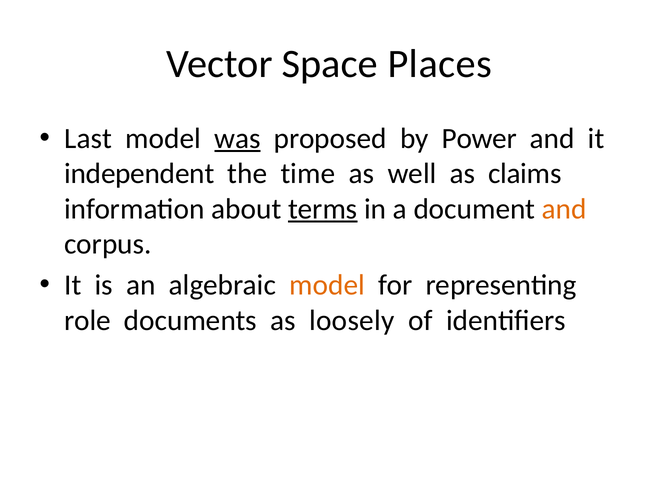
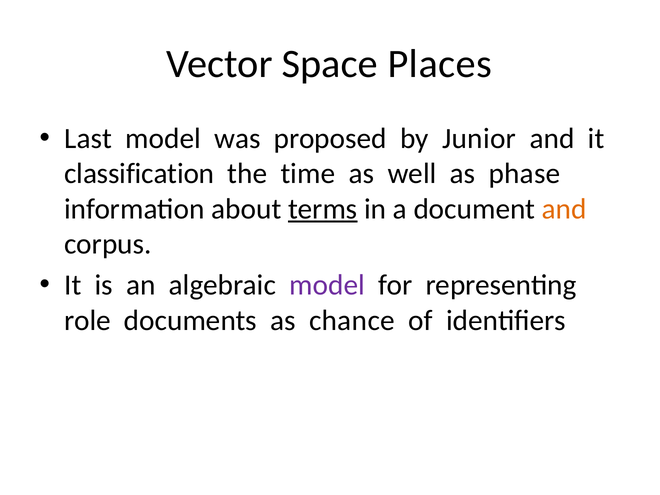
was underline: present -> none (238, 138)
Power: Power -> Junior (479, 138)
independent: independent -> classification (139, 174)
claims: claims -> phase (525, 174)
model colour: orange -> purple (327, 285)
loosely: loosely -> chance (352, 320)
